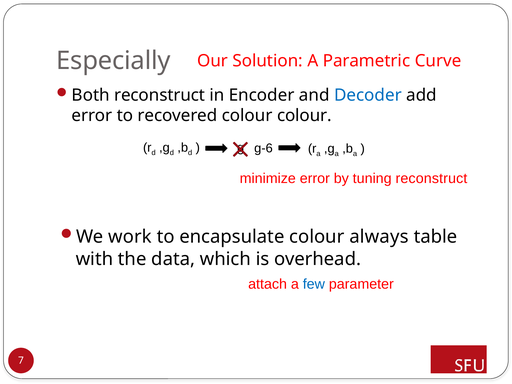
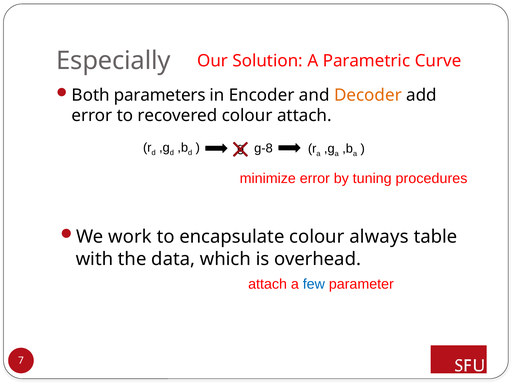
Both reconstruct: reconstruct -> parameters (160, 95)
Decoder colour: blue -> orange (368, 95)
colour colour: colour -> attach (304, 116)
g-6: g-6 -> g-8 (263, 148)
tuning reconstruct: reconstruct -> procedures (431, 178)
